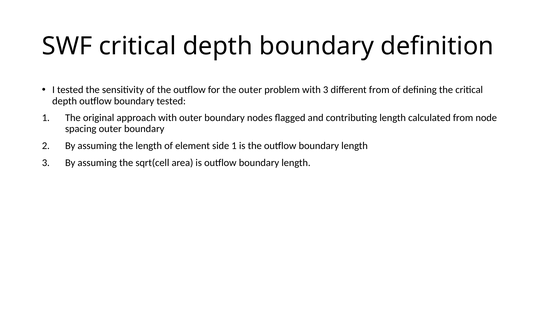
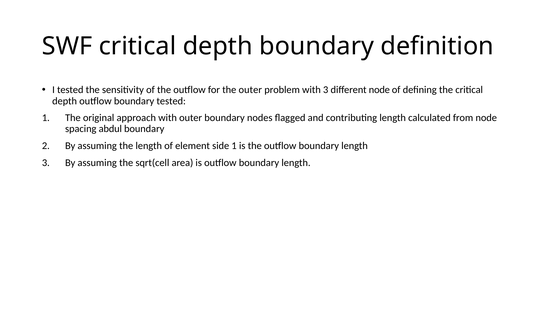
different from: from -> node (379, 90)
spacing outer: outer -> abdul (110, 129)
